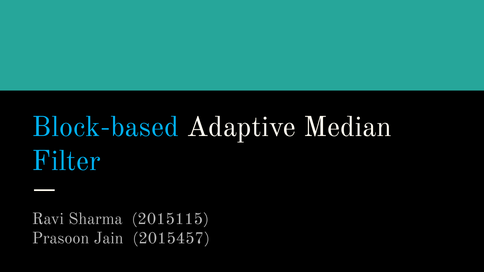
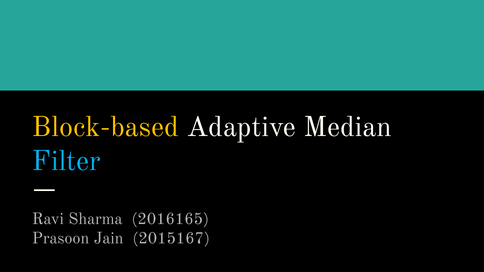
Block-based colour: light blue -> yellow (105, 127)
2015115: 2015115 -> 2016165 (170, 219)
2015457: 2015457 -> 2015167 (171, 238)
